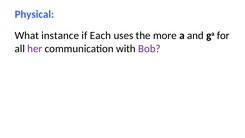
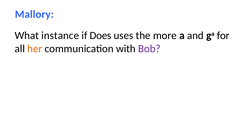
Physical: Physical -> Mallory (34, 14)
Each: Each -> Does (101, 36)
her colour: purple -> orange (35, 49)
